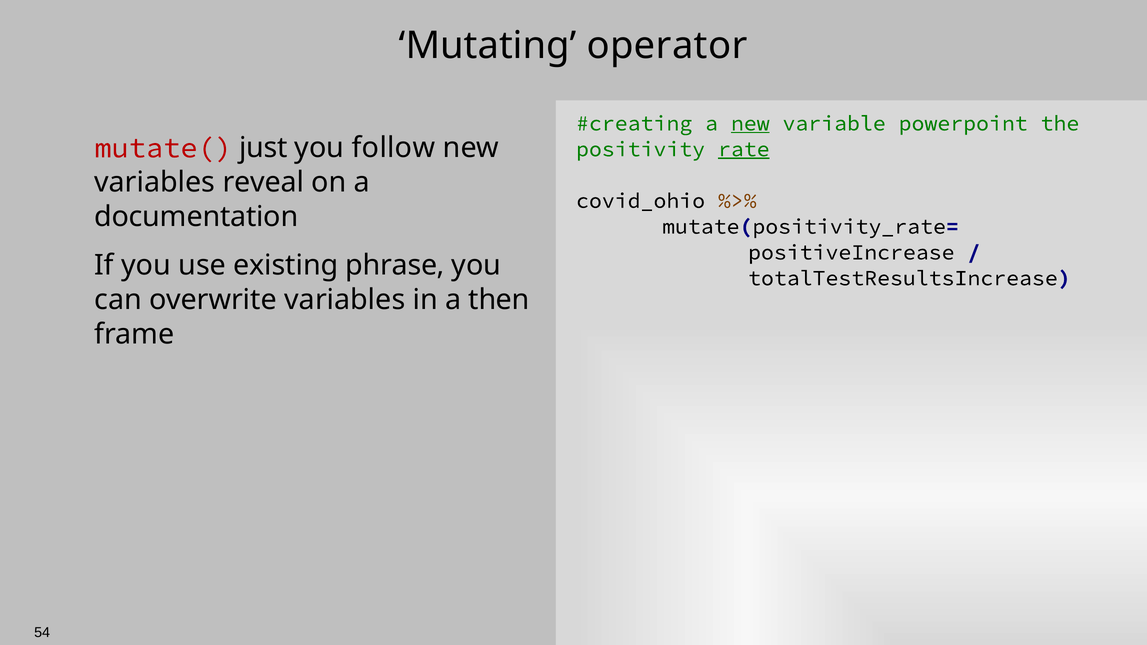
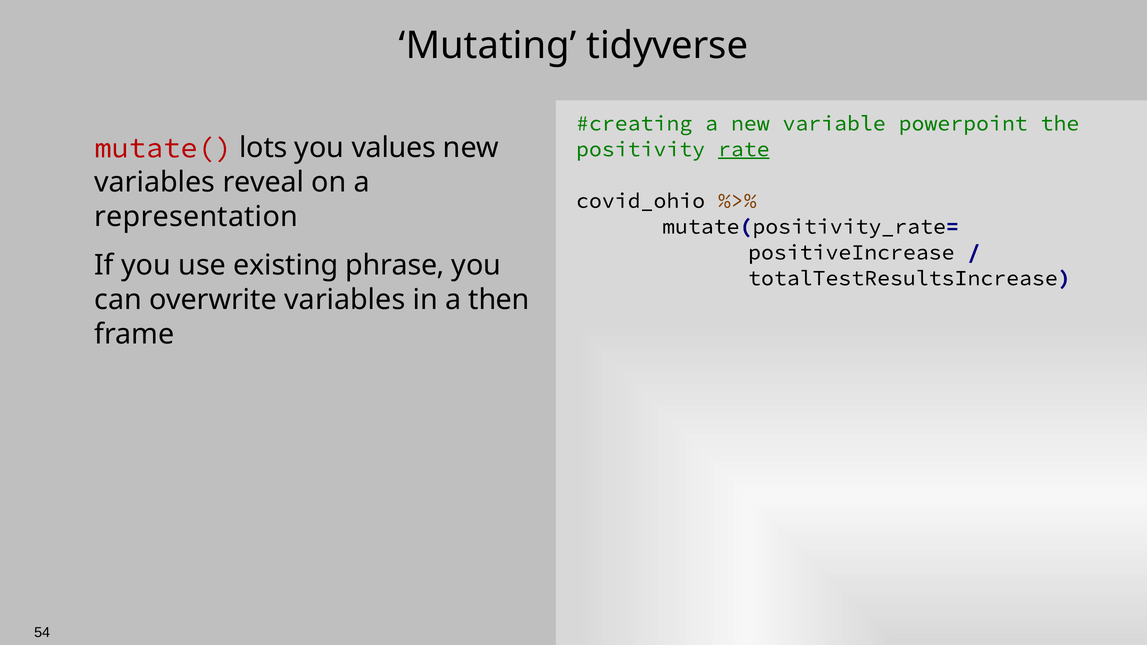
operator: operator -> tidyverse (667, 46)
new underline: present -> none (750, 123)
just: just -> lots (263, 148)
follow: follow -> values (394, 148)
documentation: documentation -> representation (196, 217)
